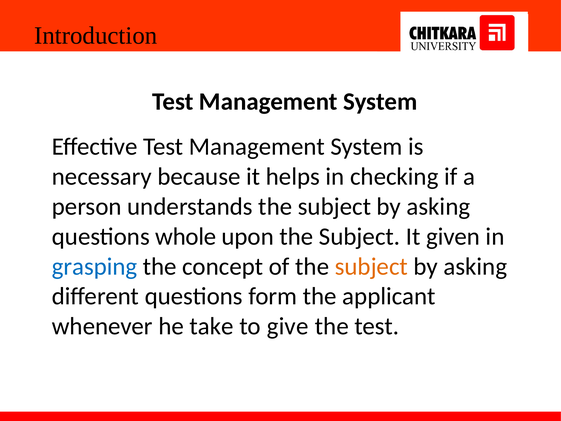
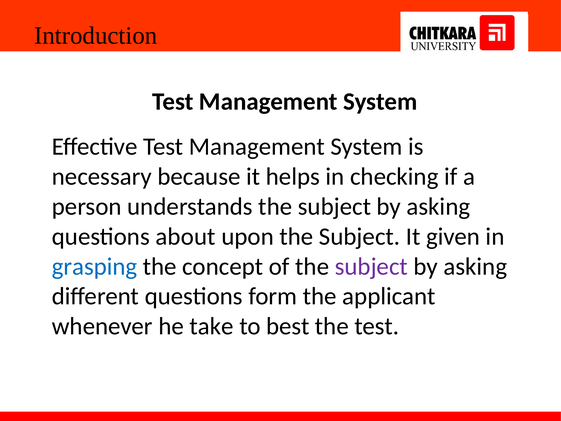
whole: whole -> about (185, 236)
subject colour: orange -> purple (371, 266)
give: give -> best (288, 326)
